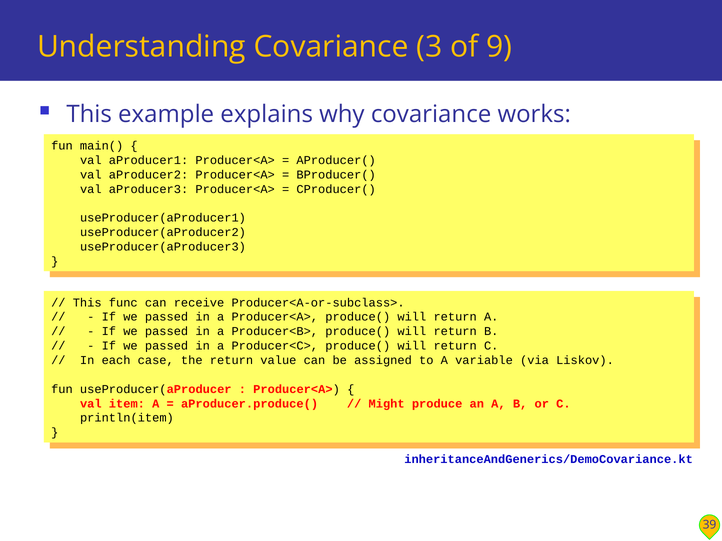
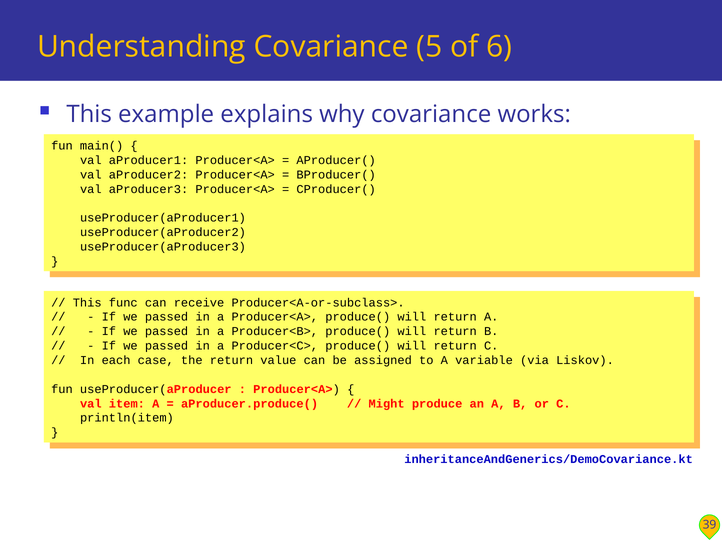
3: 3 -> 5 (429, 47)
9: 9 -> 6 (499, 47)
